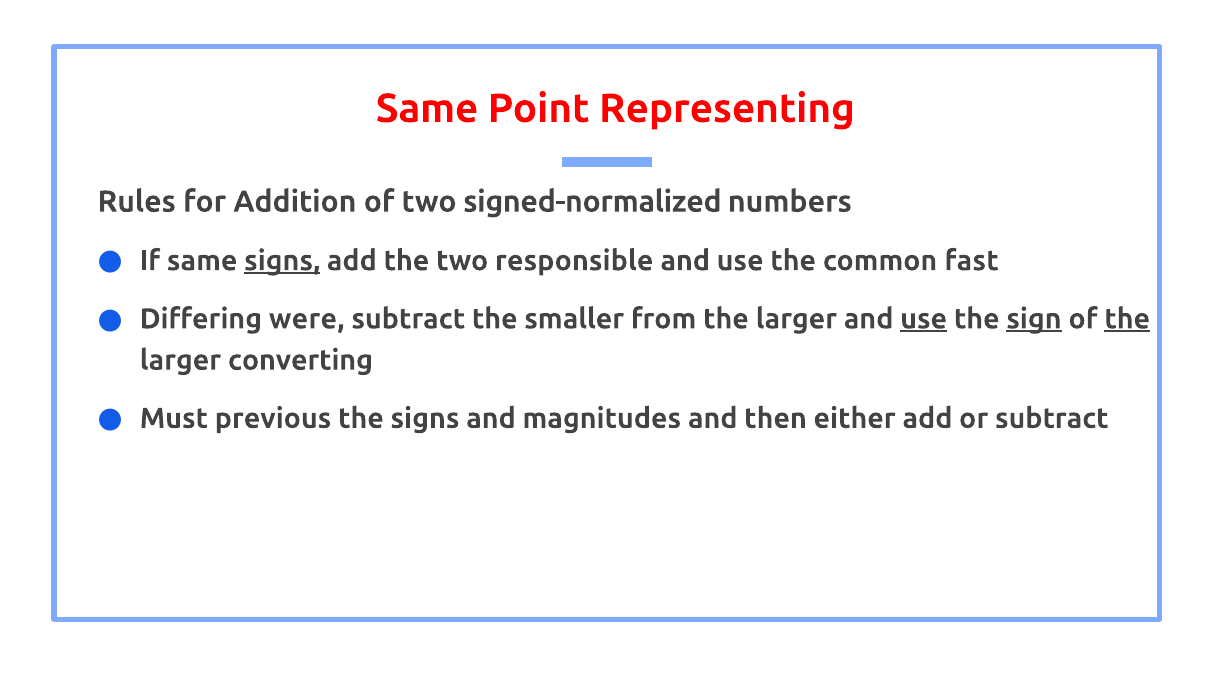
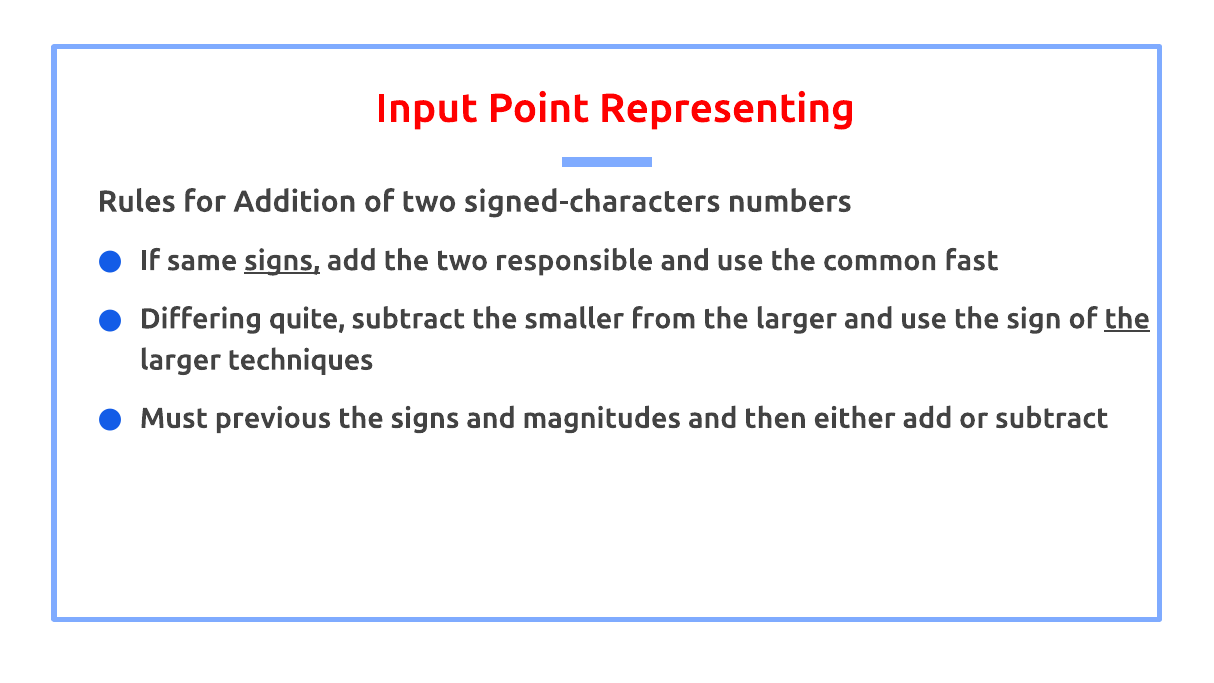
Same: Same -> Input (427, 109)
signed-normalized: signed-normalized -> signed-characters (592, 202)
were: were -> quite (307, 319)
use underline: present -> none (924, 319)
sign underline: present -> none (1034, 319)
converting: converting -> techniques (301, 360)
